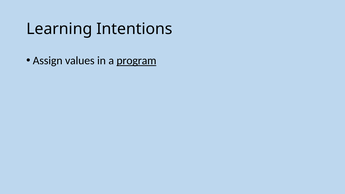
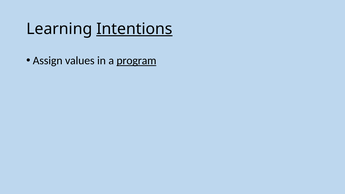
Intentions underline: none -> present (134, 29)
